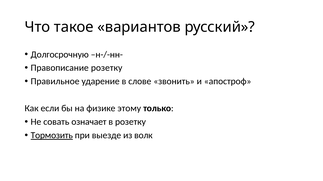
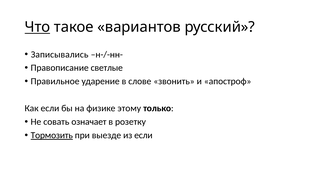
Что underline: none -> present (37, 27)
Долгосрочную: Долгосрочную -> Записывались (60, 55)
Правописание розетку: розетку -> светлые (107, 68)
из волк: волк -> если (143, 136)
